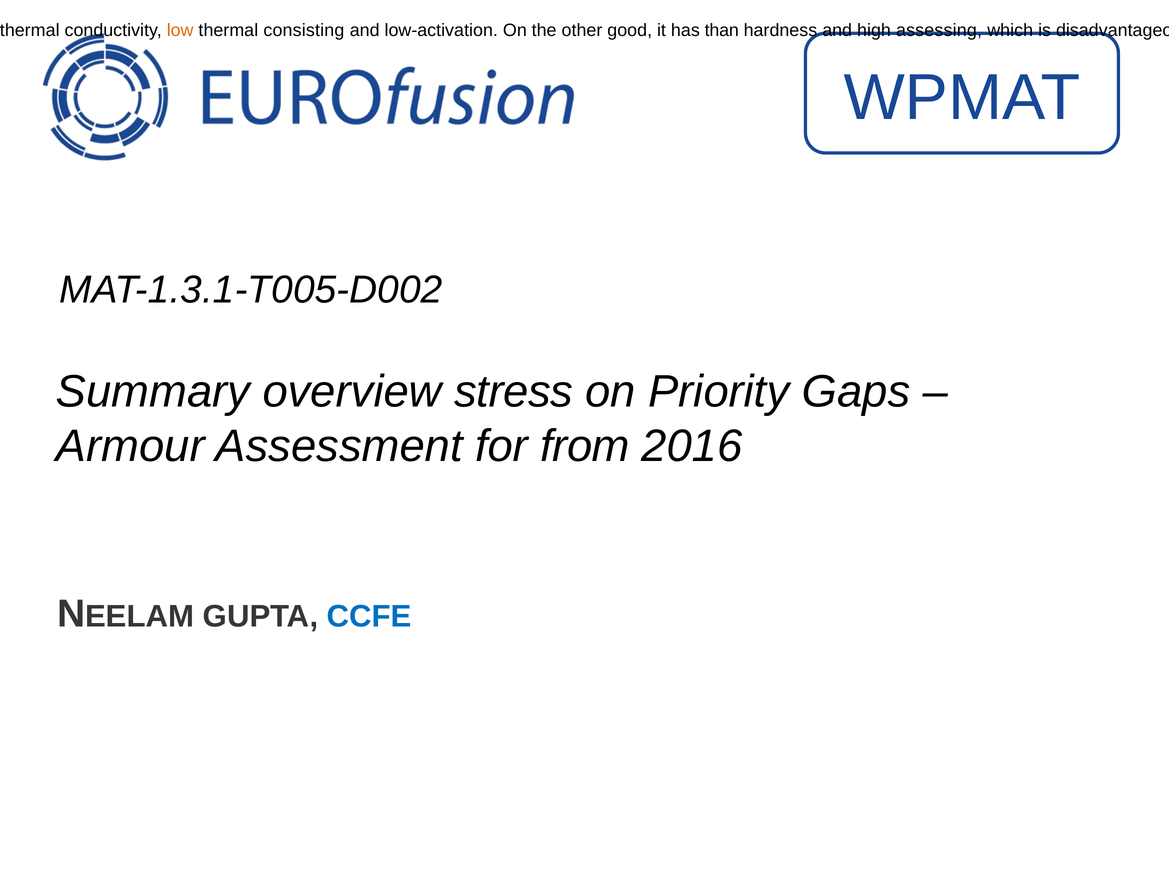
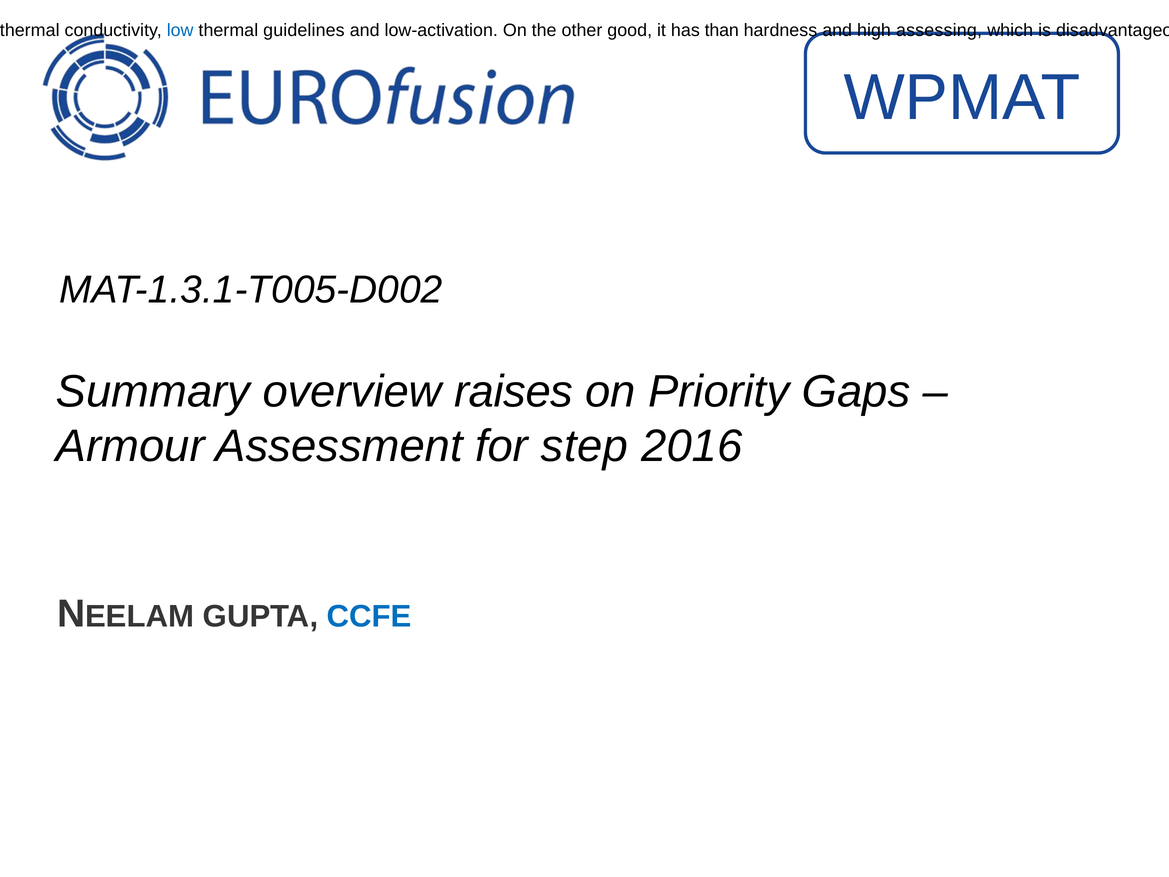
low colour: orange -> blue (180, 30)
consisting: consisting -> guidelines (304, 30)
stress: stress -> raises (514, 392)
from: from -> step (585, 446)
